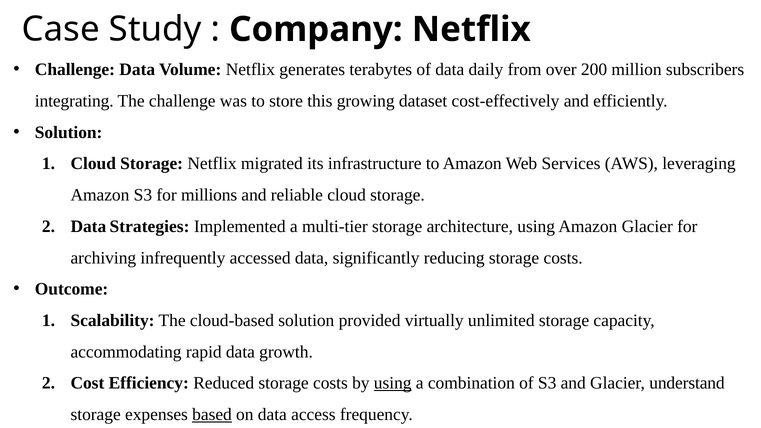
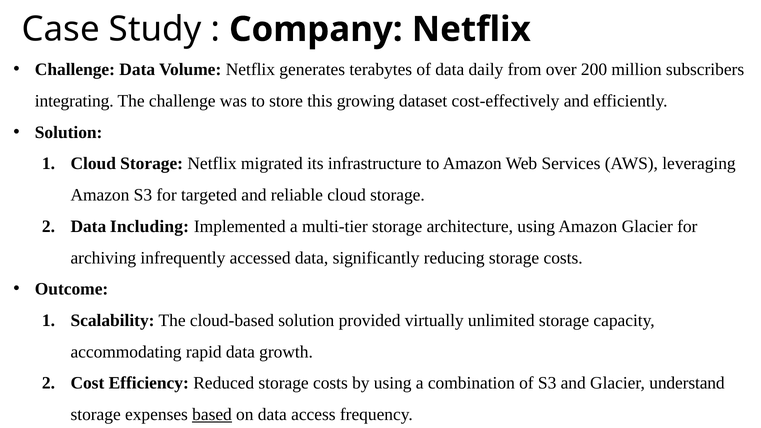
millions: millions -> targeted (209, 195)
Strategies: Strategies -> Including (149, 226)
using underline: present -> none (393, 383)
